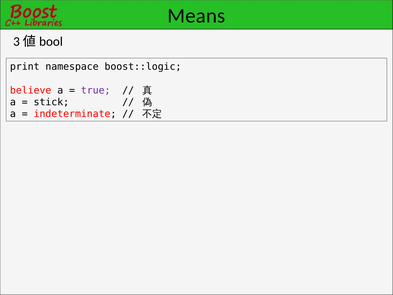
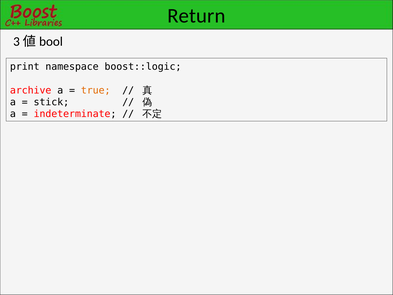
Means: Means -> Return (196, 16)
believe: believe -> archive (31, 90)
true colour: purple -> orange (96, 90)
